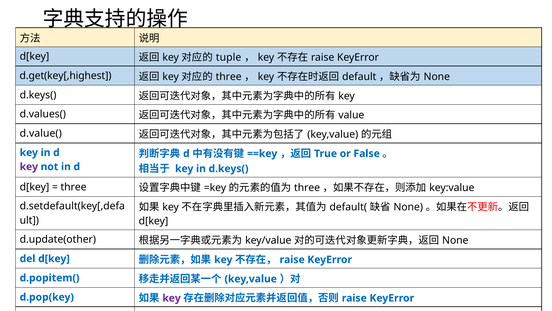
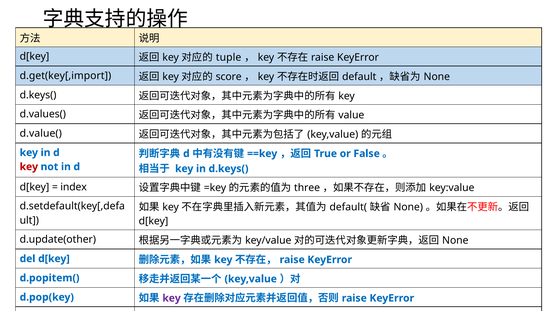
d.get(key[,highest: d.get(key[,highest -> d.get(key[,import (65, 76)
three: three -> score (229, 77)
key colour: purple -> red (29, 167)
three: three -> index (74, 187)
